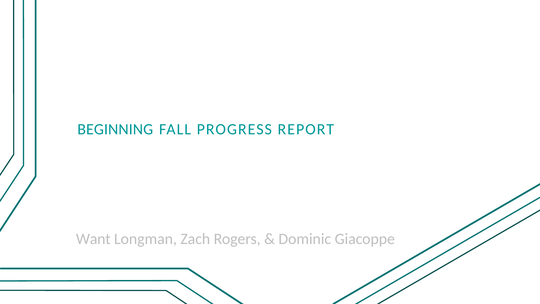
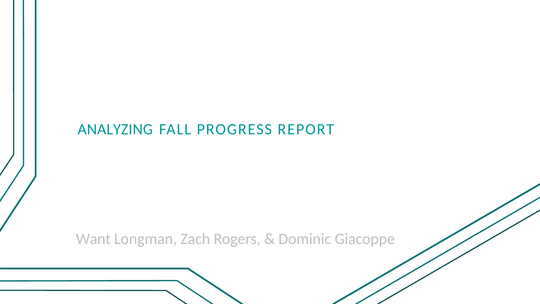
BEGINNING: BEGINNING -> ANALYZING (115, 129)
